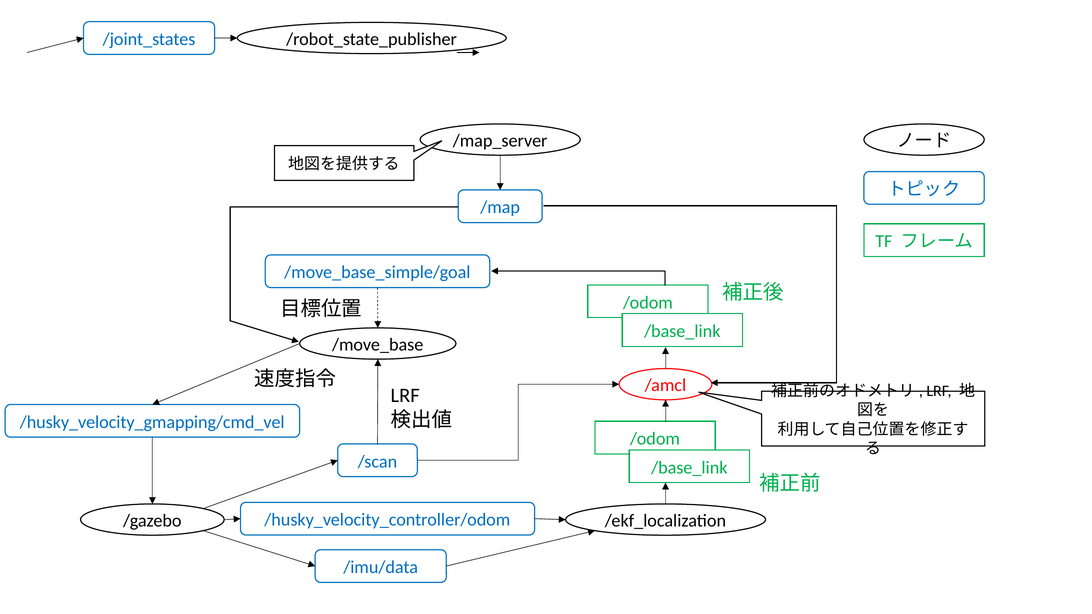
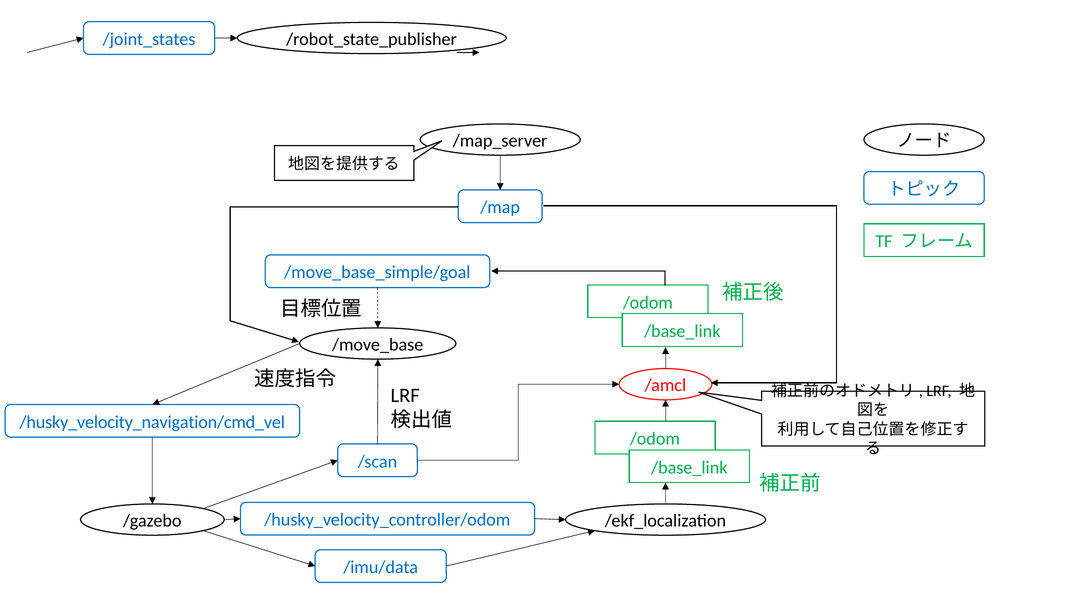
/husky_velocity_gmapping/cmd_vel: /husky_velocity_gmapping/cmd_vel -> /husky_velocity_navigation/cmd_vel (152, 422)
